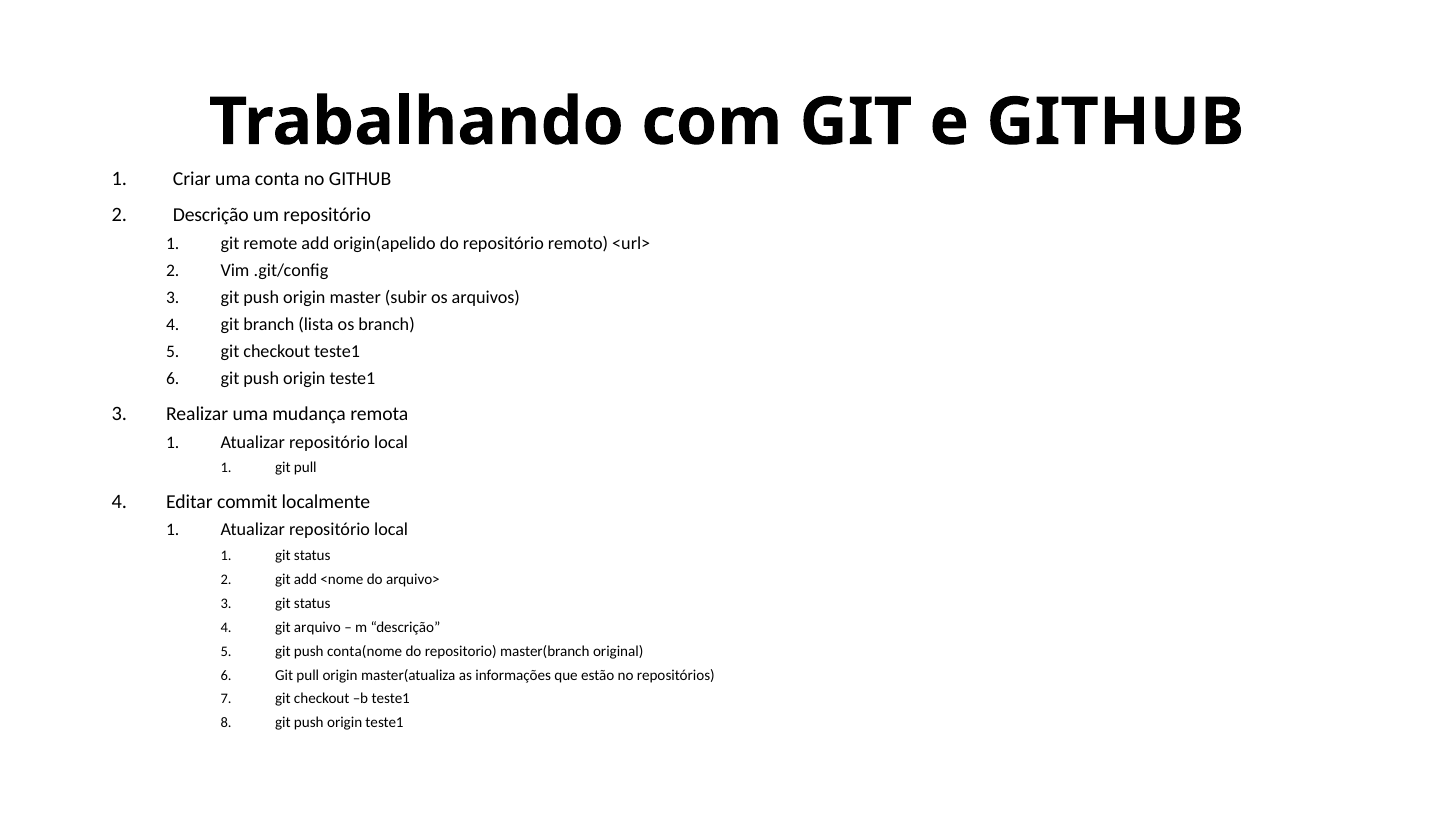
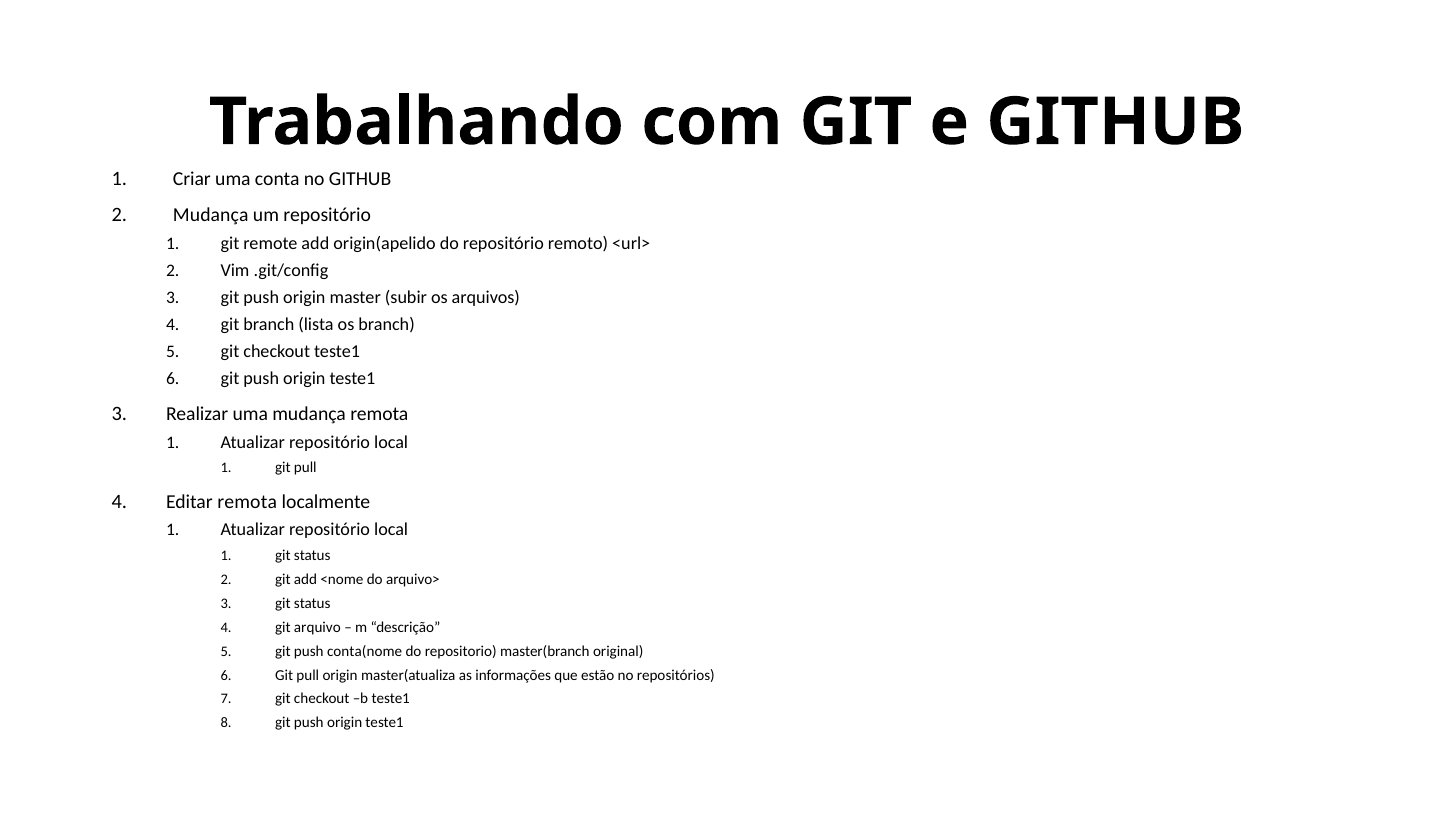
Descrição: Descrição -> Mudança (211, 215)
Editar commit: commit -> remota (247, 502)
